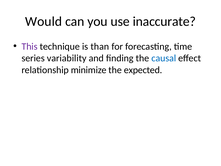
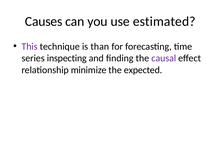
Would: Would -> Causes (44, 21)
inaccurate: inaccurate -> estimated (164, 21)
variability: variability -> inspecting (67, 58)
causal colour: blue -> purple (164, 58)
